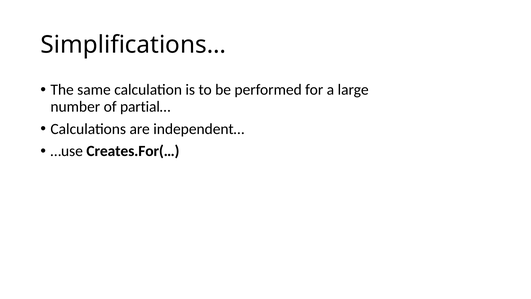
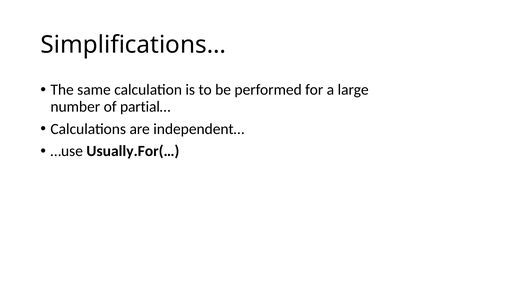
Creates.For(…: Creates.For(… -> Usually.For(… (133, 151)
